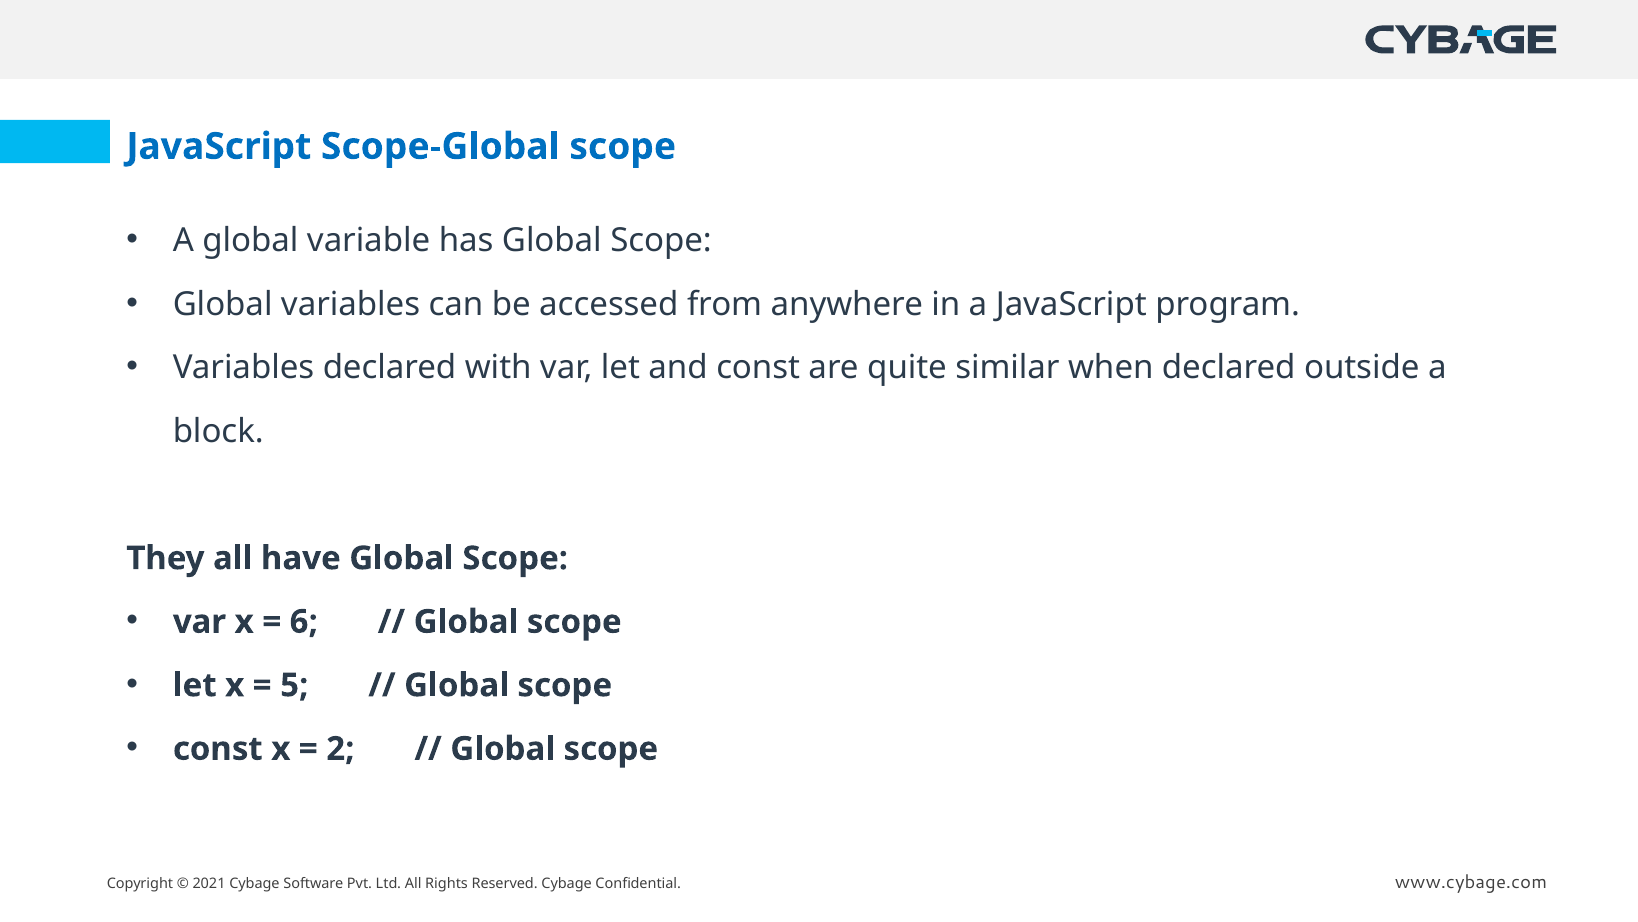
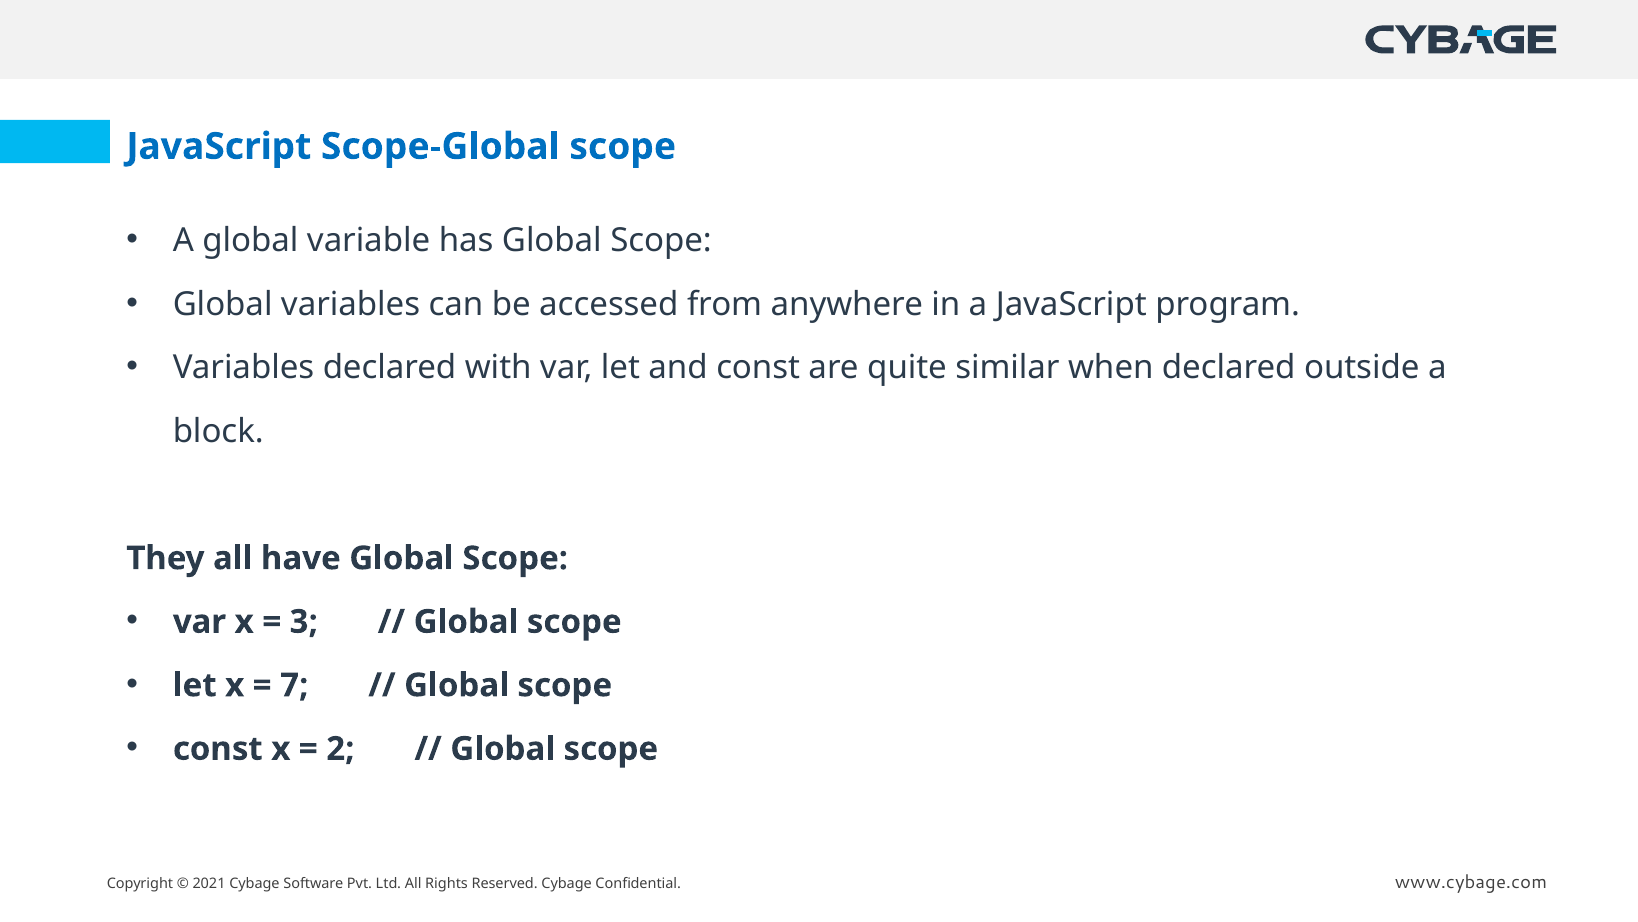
6: 6 -> 3 (304, 622)
5: 5 -> 7 (294, 685)
